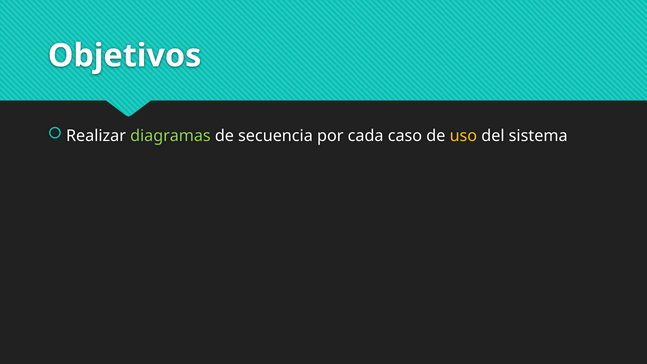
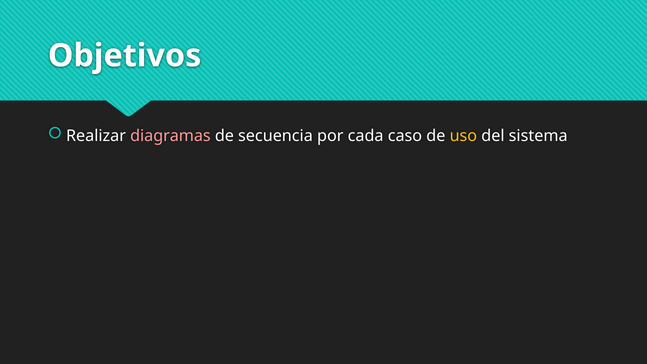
diagramas colour: light green -> pink (170, 136)
